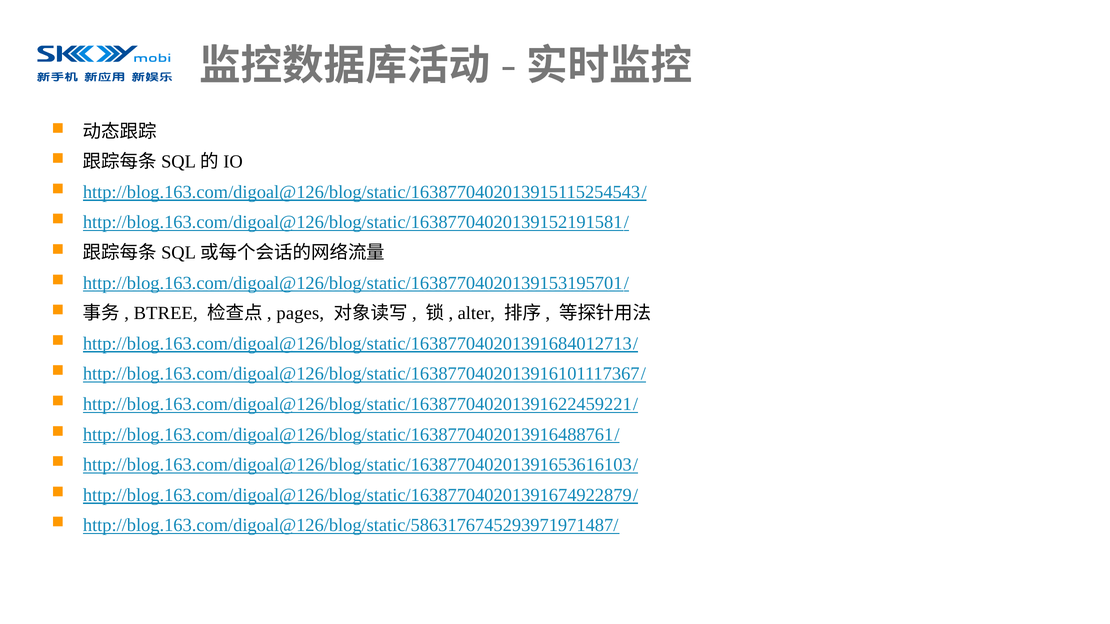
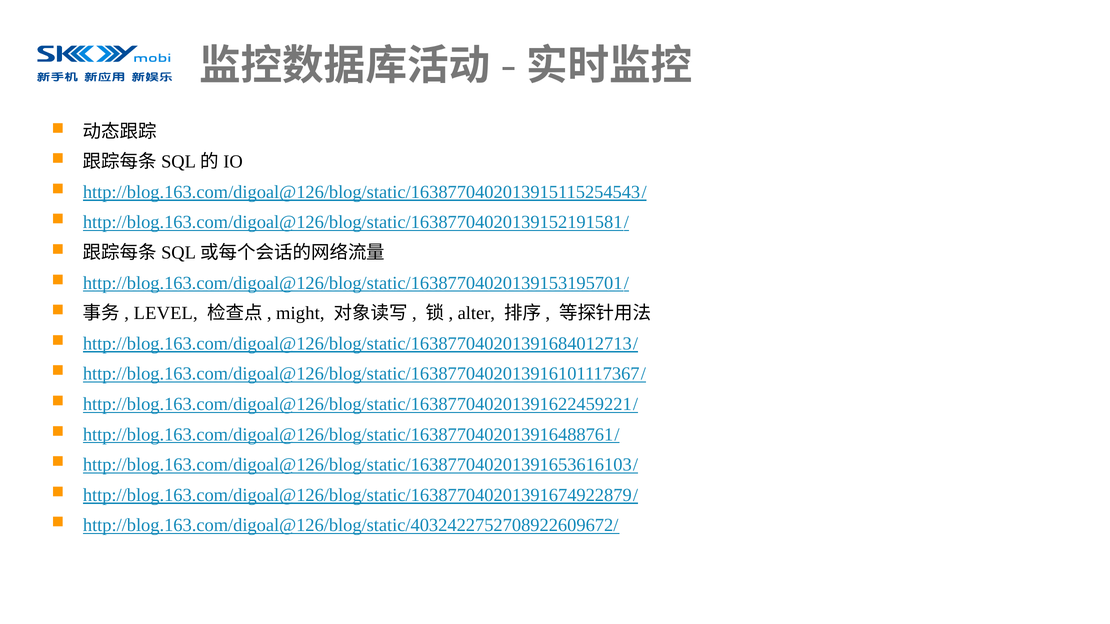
BTREE: BTREE -> LEVEL (166, 313)
pages: pages -> might (300, 313)
http://blog.163.com/digoal@126/blog/static/5863176745293971971487/: http://blog.163.com/digoal@126/blog/static/5863176745293971971487/ -> http://blog.163.com/digoal@126/blog/static/4032422752708922609672/ (351, 526)
